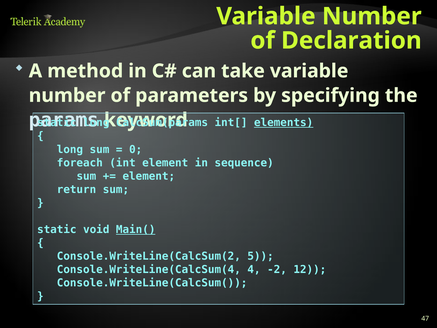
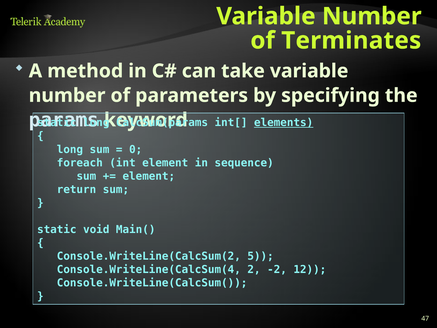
Declaration: Declaration -> Terminates (351, 41)
Main( underline: present -> none (136, 229)
4: 4 -> 2 (254, 269)
